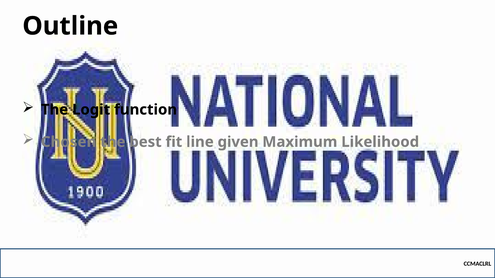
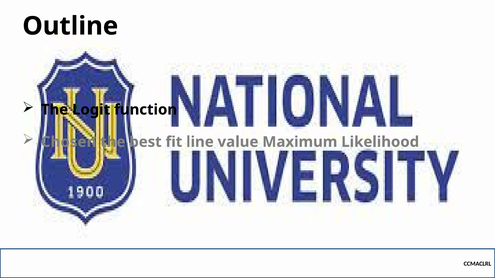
given: given -> value (238, 142)
